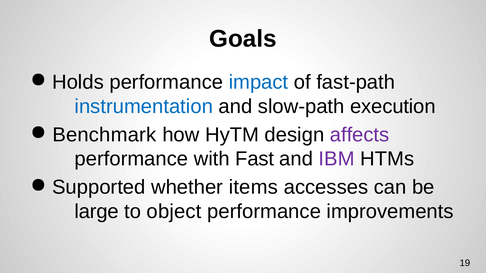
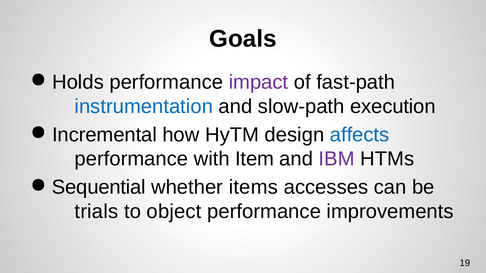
impact colour: blue -> purple (258, 82)
Benchmark: Benchmark -> Incremental (104, 135)
affects colour: purple -> blue (360, 135)
Fast: Fast -> Item (255, 159)
Supported: Supported -> Sequential (99, 188)
large: large -> trials (96, 212)
